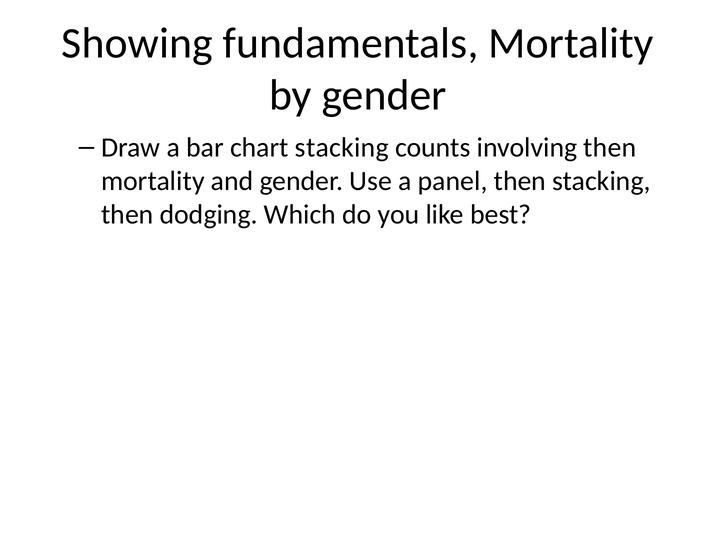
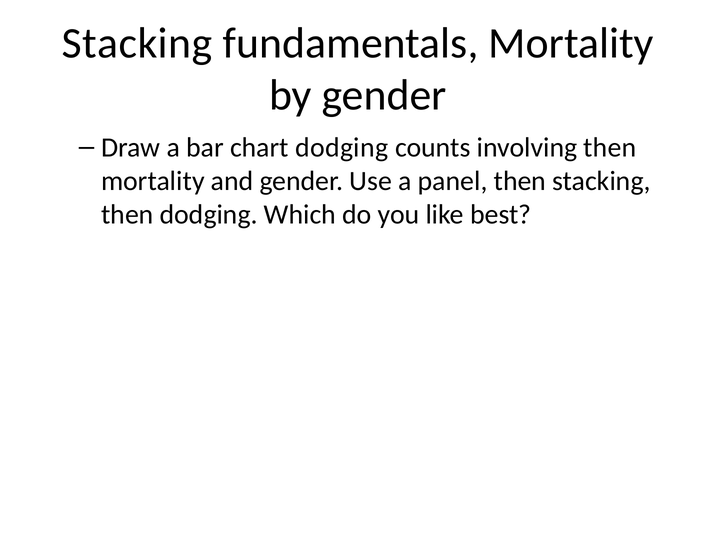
Showing: Showing -> Stacking (137, 43)
chart stacking: stacking -> dodging (342, 148)
